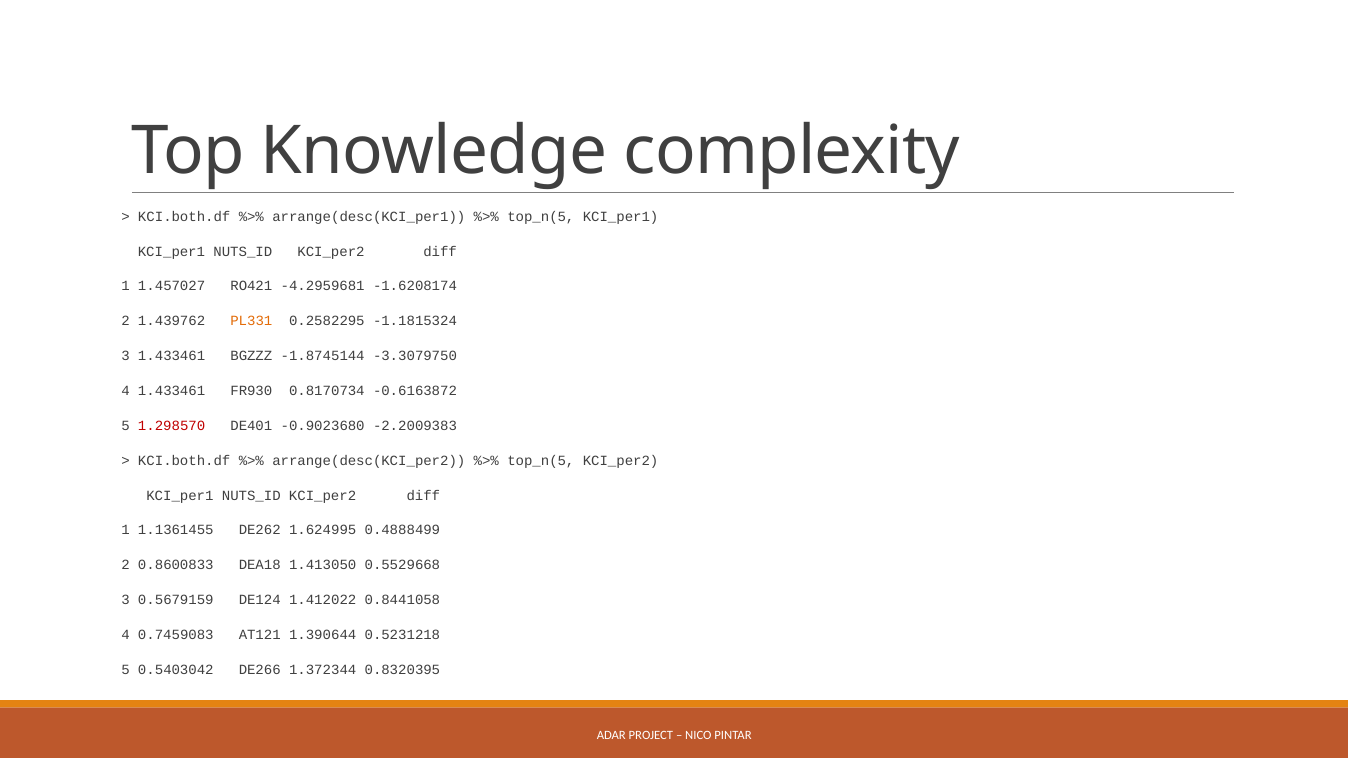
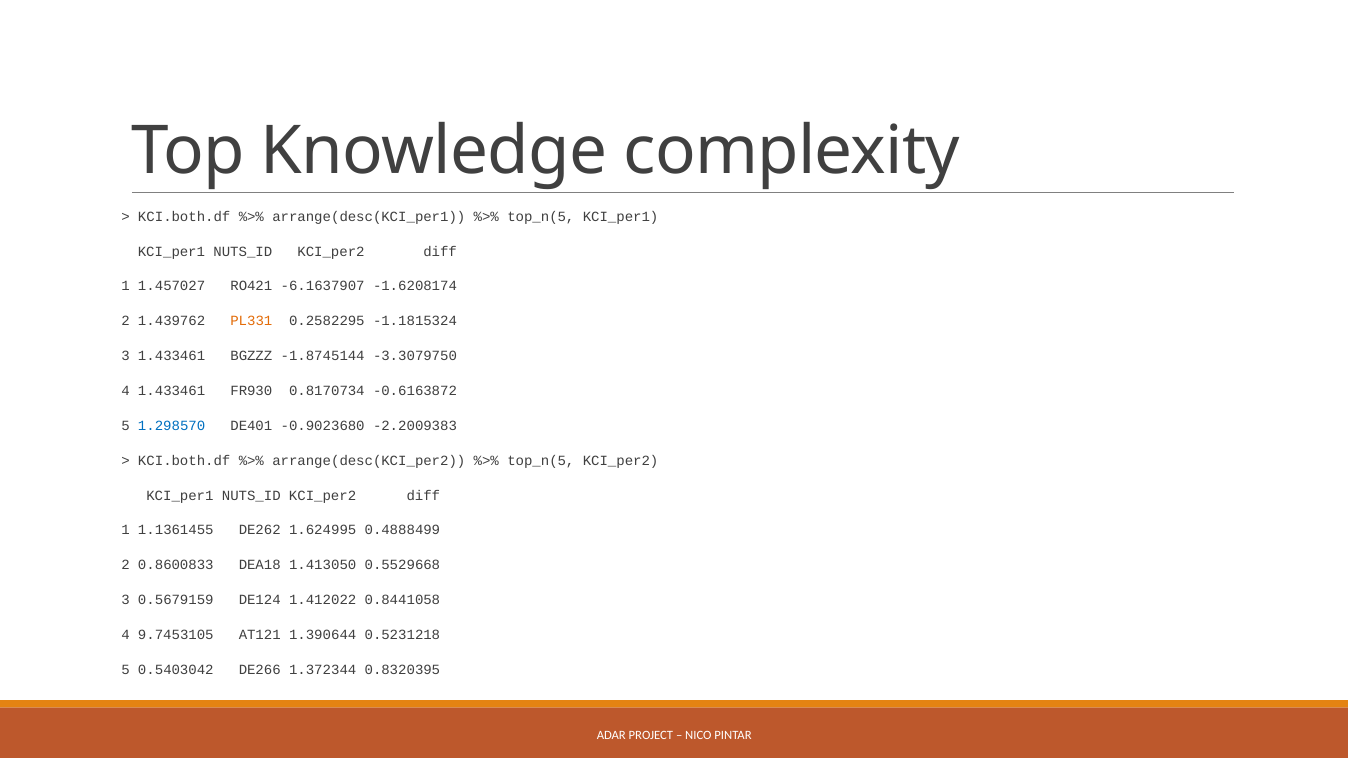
-4.2959681: -4.2959681 -> -6.1637907 (323, 286)
1.298570 colour: red -> blue (172, 426)
0.7459083: 0.7459083 -> 9.7453105 (176, 635)
